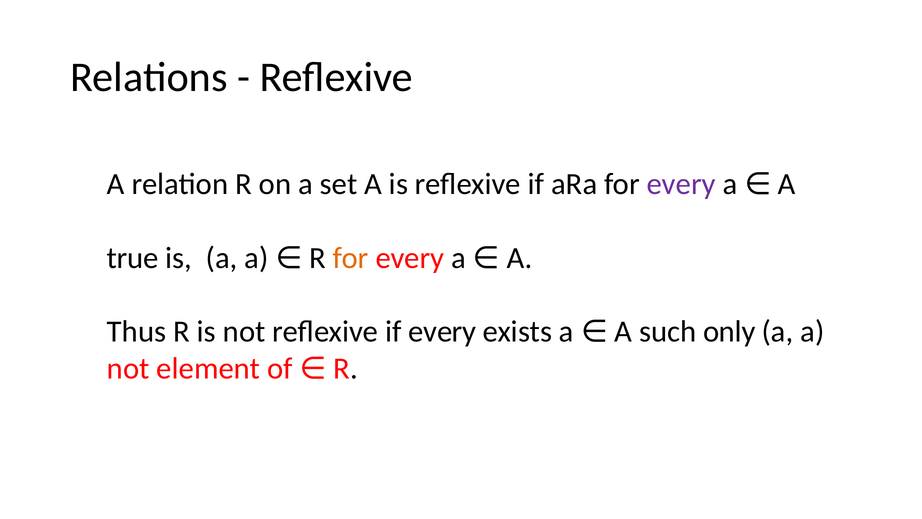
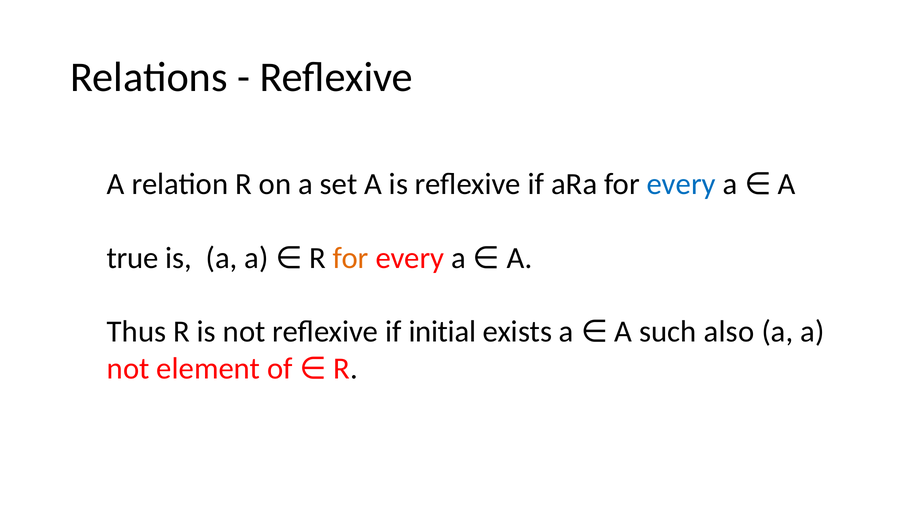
every colour: purple -> blue (681, 184)
if every: every -> initial (442, 332)
only: only -> also (729, 332)
